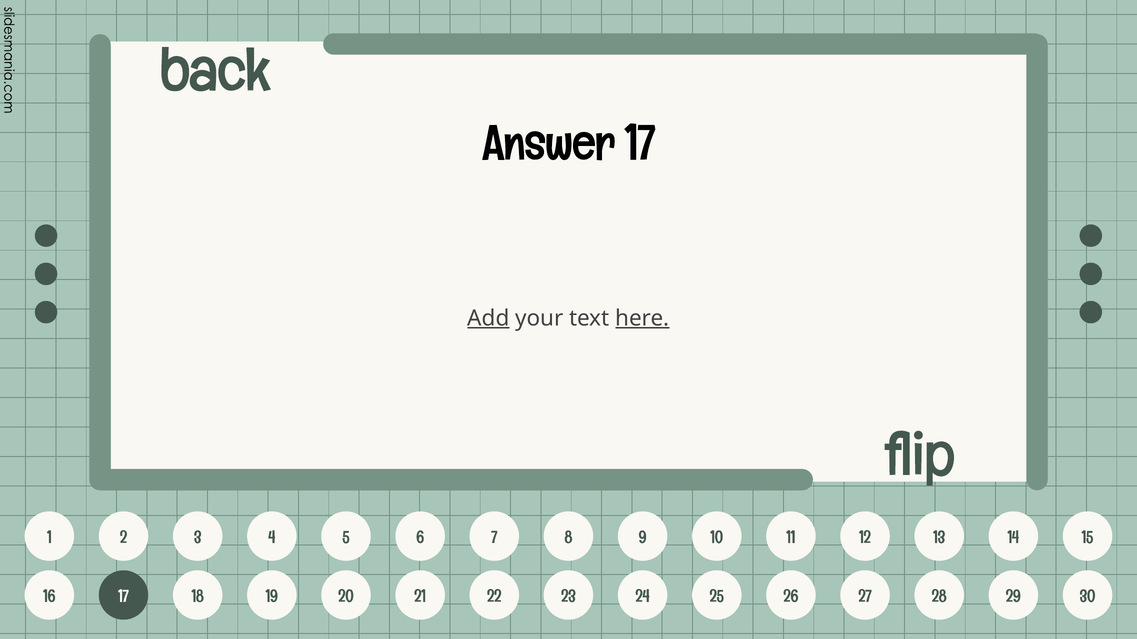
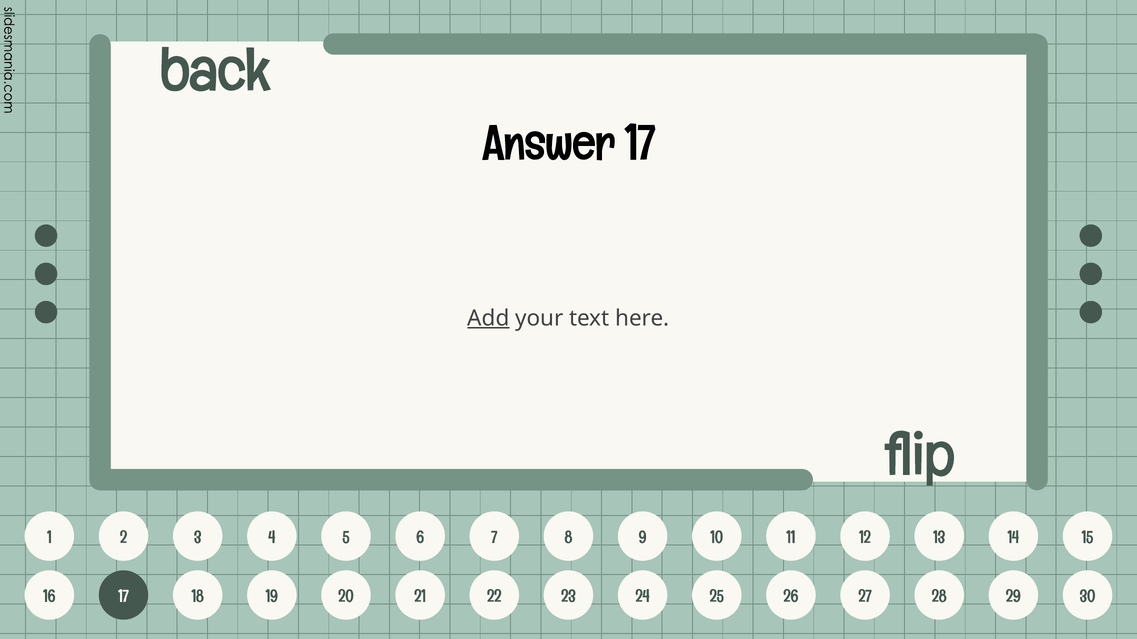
here underline: present -> none (642, 318)
